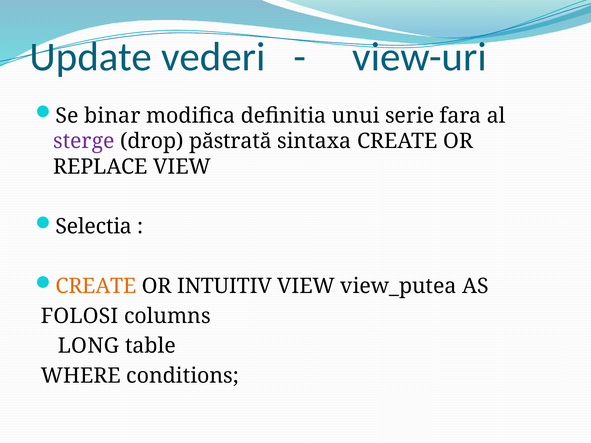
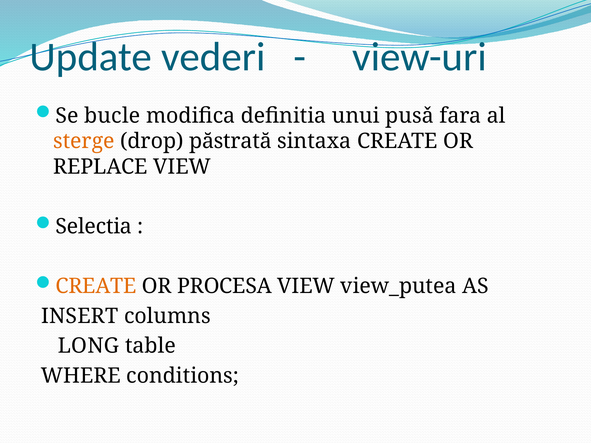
binar: binar -> bucle (112, 116)
serie: serie -> pusǎ (410, 116)
sterge colour: purple -> orange (84, 141)
INTUITIV: INTUITIV -> PROCESA (224, 286)
FOLOSI: FOLOSI -> INSERT (80, 316)
